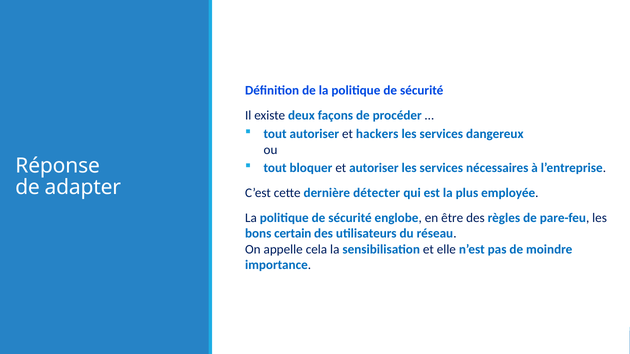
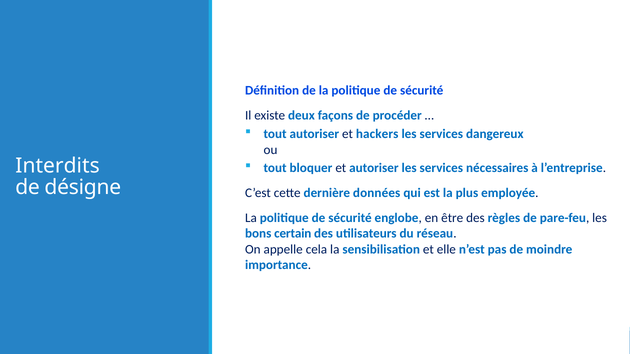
Réponse: Réponse -> Interdits (58, 166)
adapter: adapter -> désigne (83, 187)
détecter: détecter -> données (377, 193)
